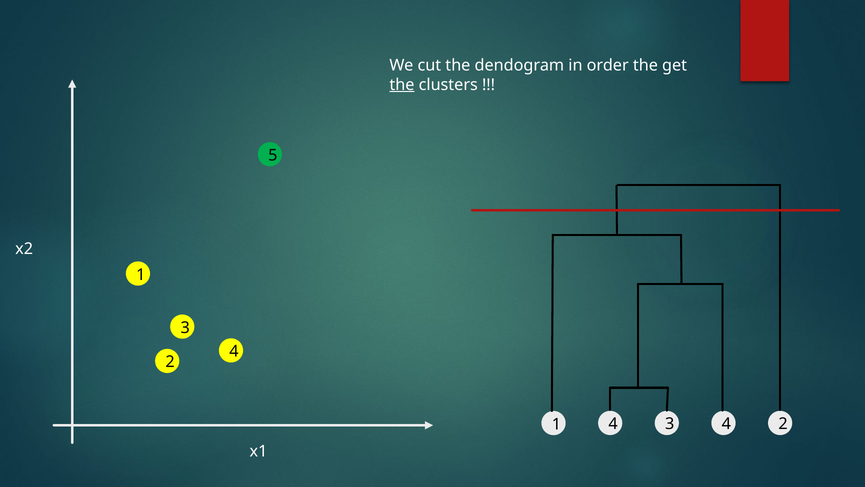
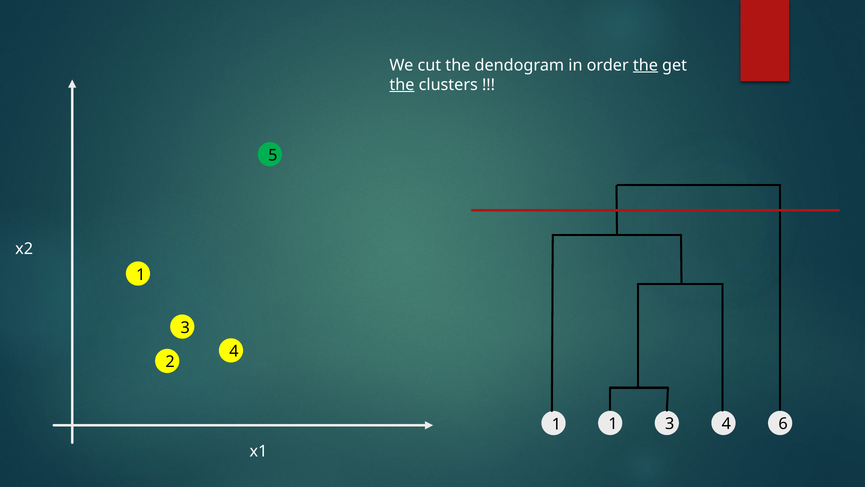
the underline: none -> present (645, 65)
1 4: 4 -> 1 (613, 424)
4 2: 2 -> 6 (783, 424)
